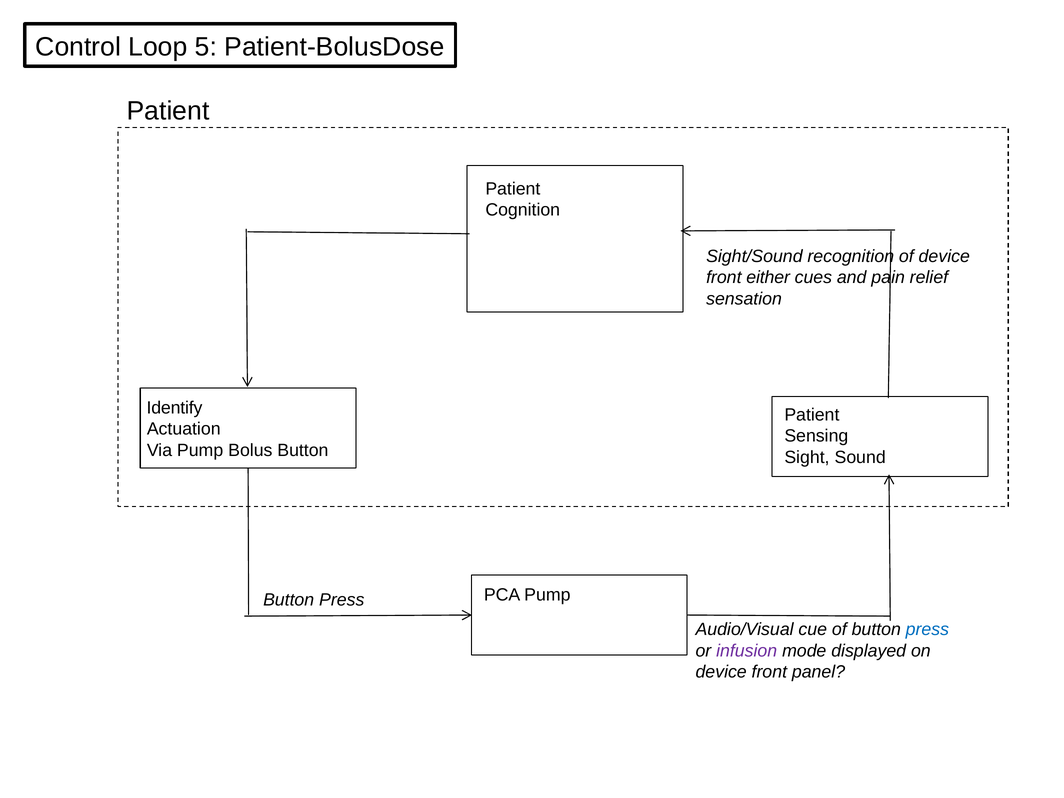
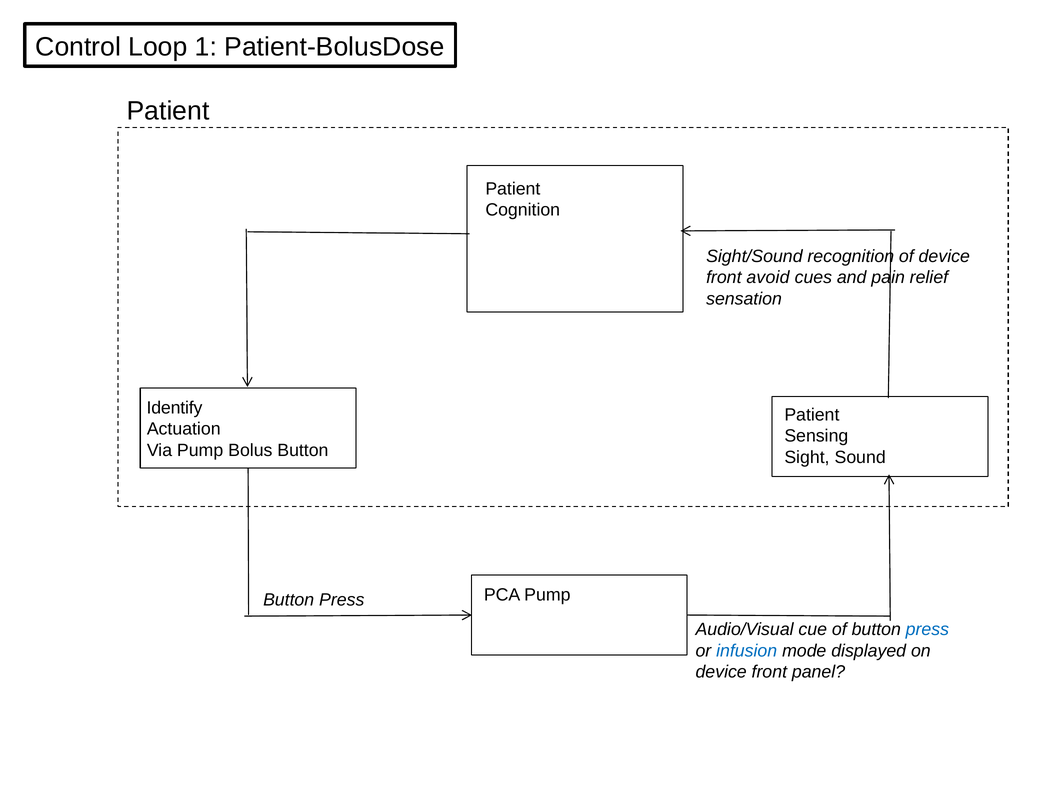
5: 5 -> 1 (206, 47)
either: either -> avoid (768, 278)
infusion colour: purple -> blue (747, 651)
